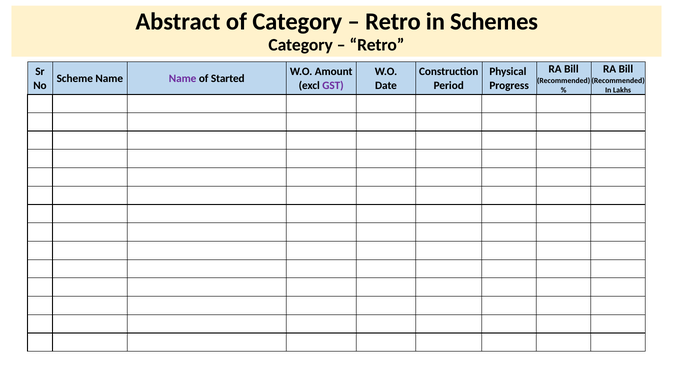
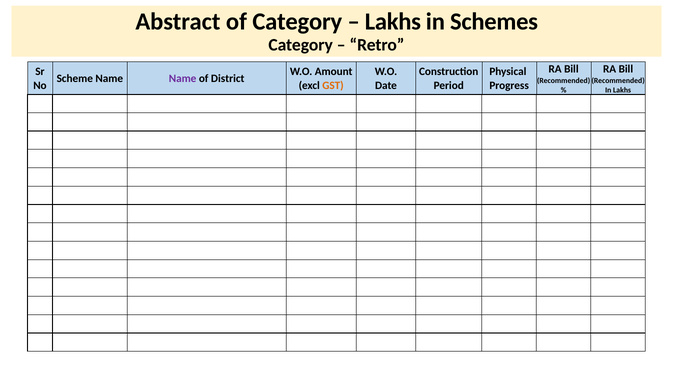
Retro: Retro -> Lakhs (393, 22)
Started: Started -> District (228, 78)
GST colour: purple -> orange (333, 85)
